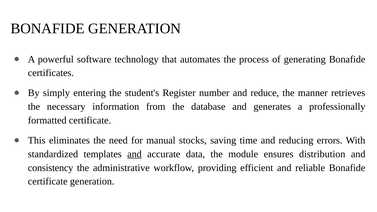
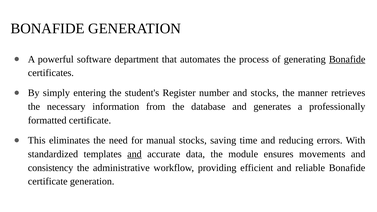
technology: technology -> department (137, 59)
Bonafide underline: none -> present (347, 59)
and reduce: reduce -> stocks (265, 93)
distribution: distribution -> movements (322, 154)
